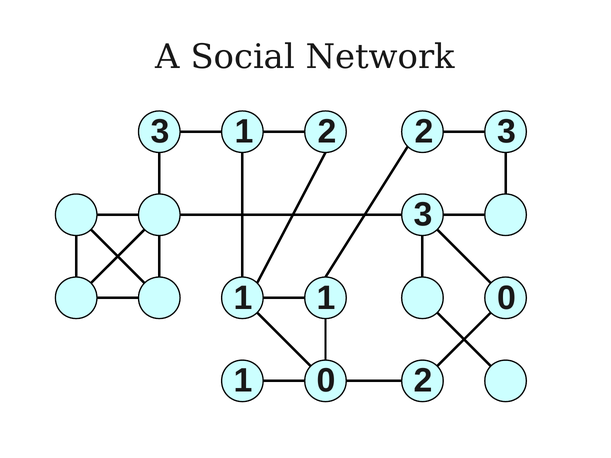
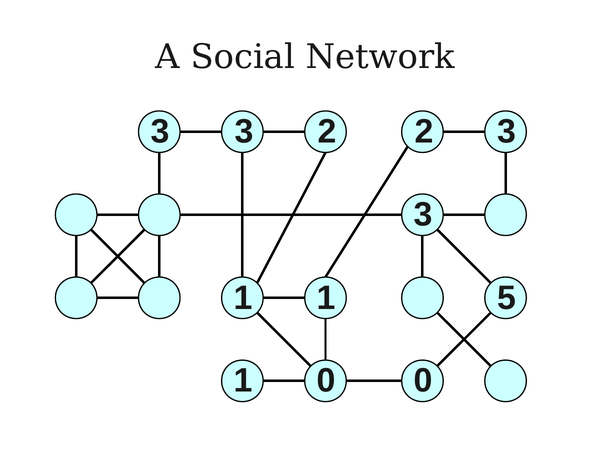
1: 1 -> 3 (244, 132)
0: 0 -> 5 (506, 298)
0 2: 2 -> 0 (423, 381)
